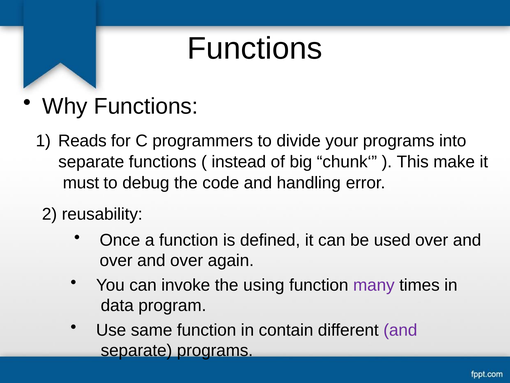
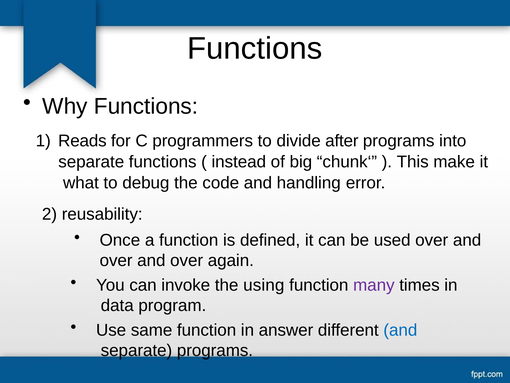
your: your -> after (342, 141)
must: must -> what (81, 183)
contain: contain -> answer (286, 330)
and colour: purple -> blue (400, 330)
